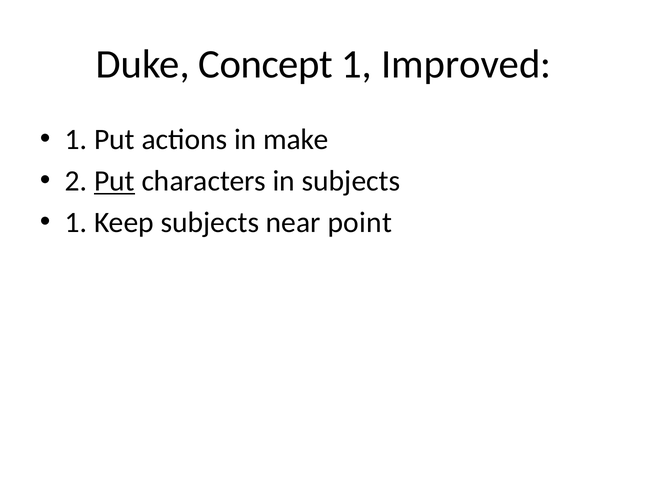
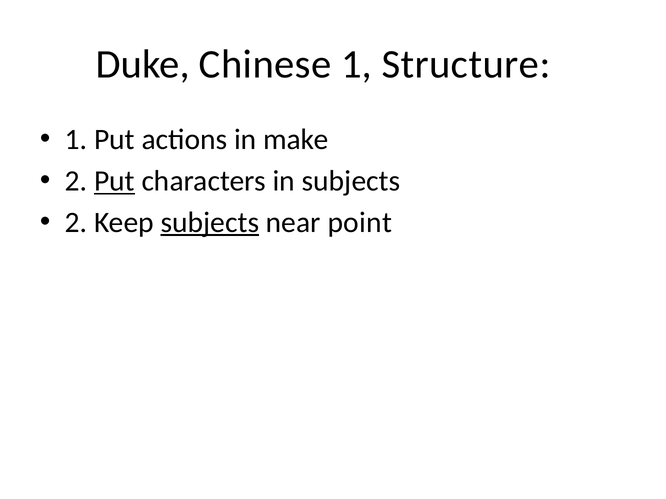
Concept: Concept -> Chinese (265, 64)
Improved: Improved -> Structure (466, 64)
1: 1 -> 2 (76, 223)
subjects underline: none -> present (210, 223)
